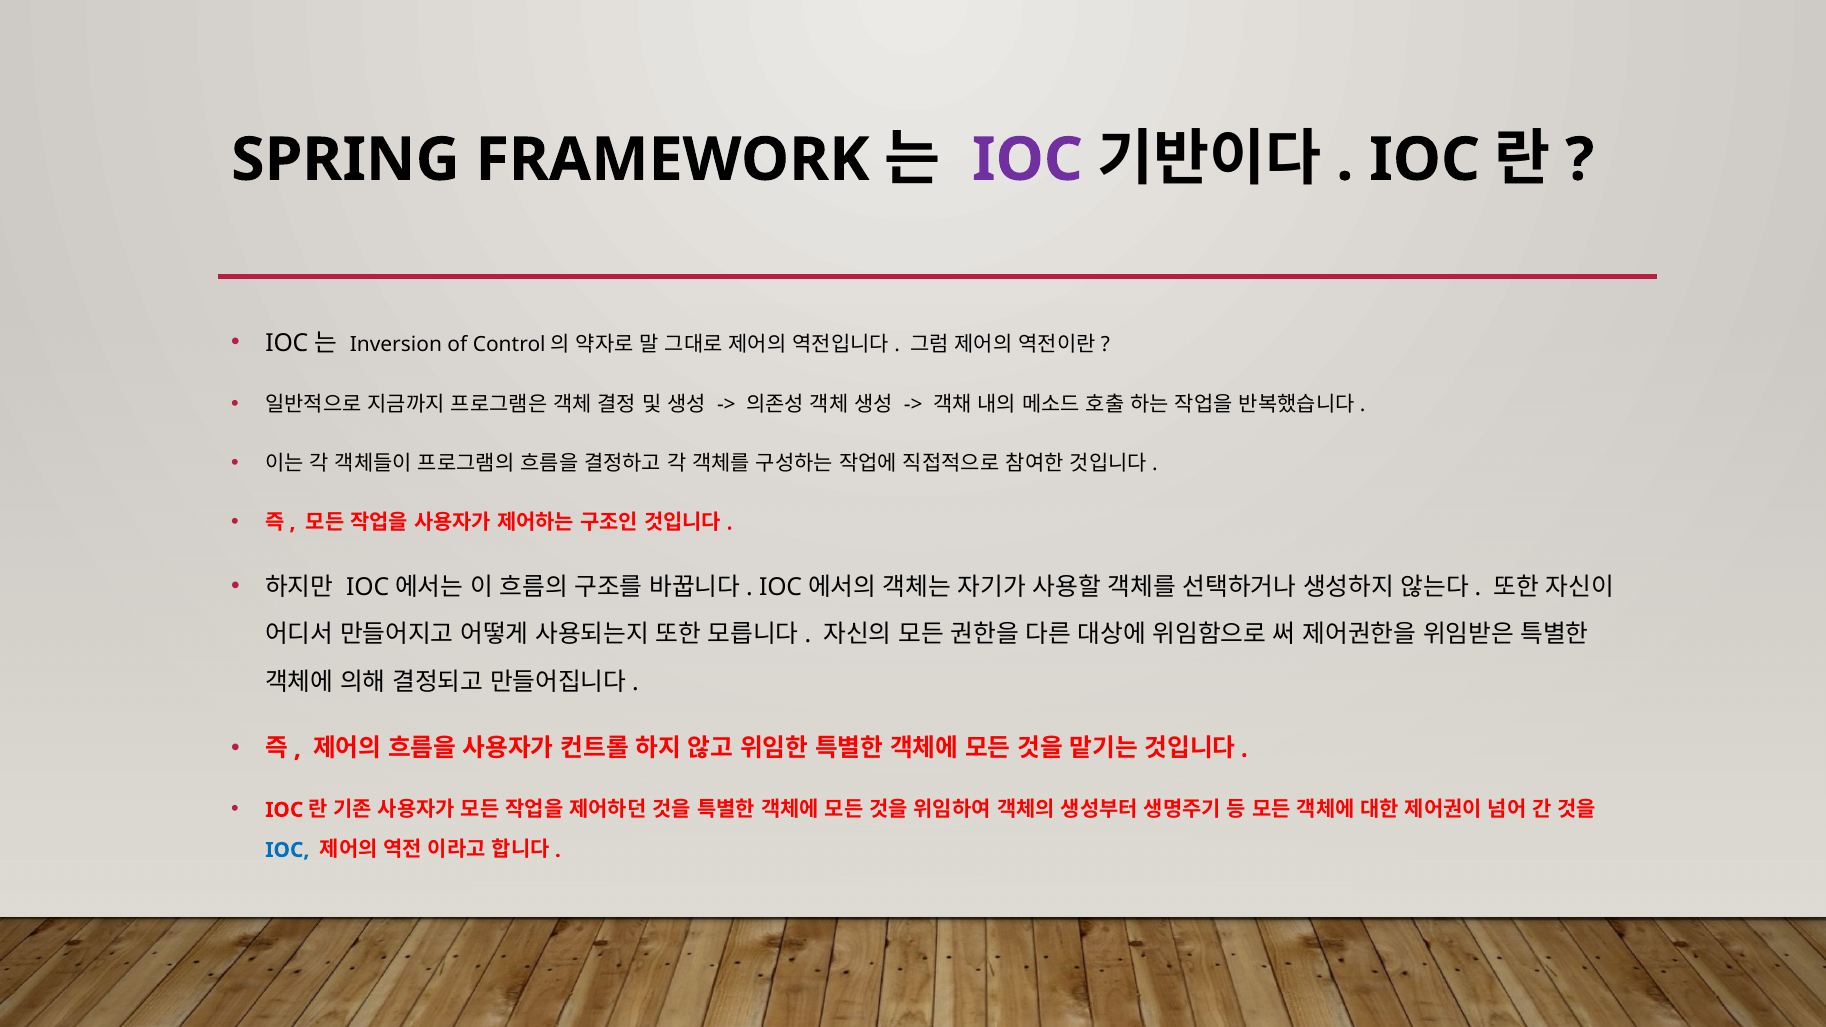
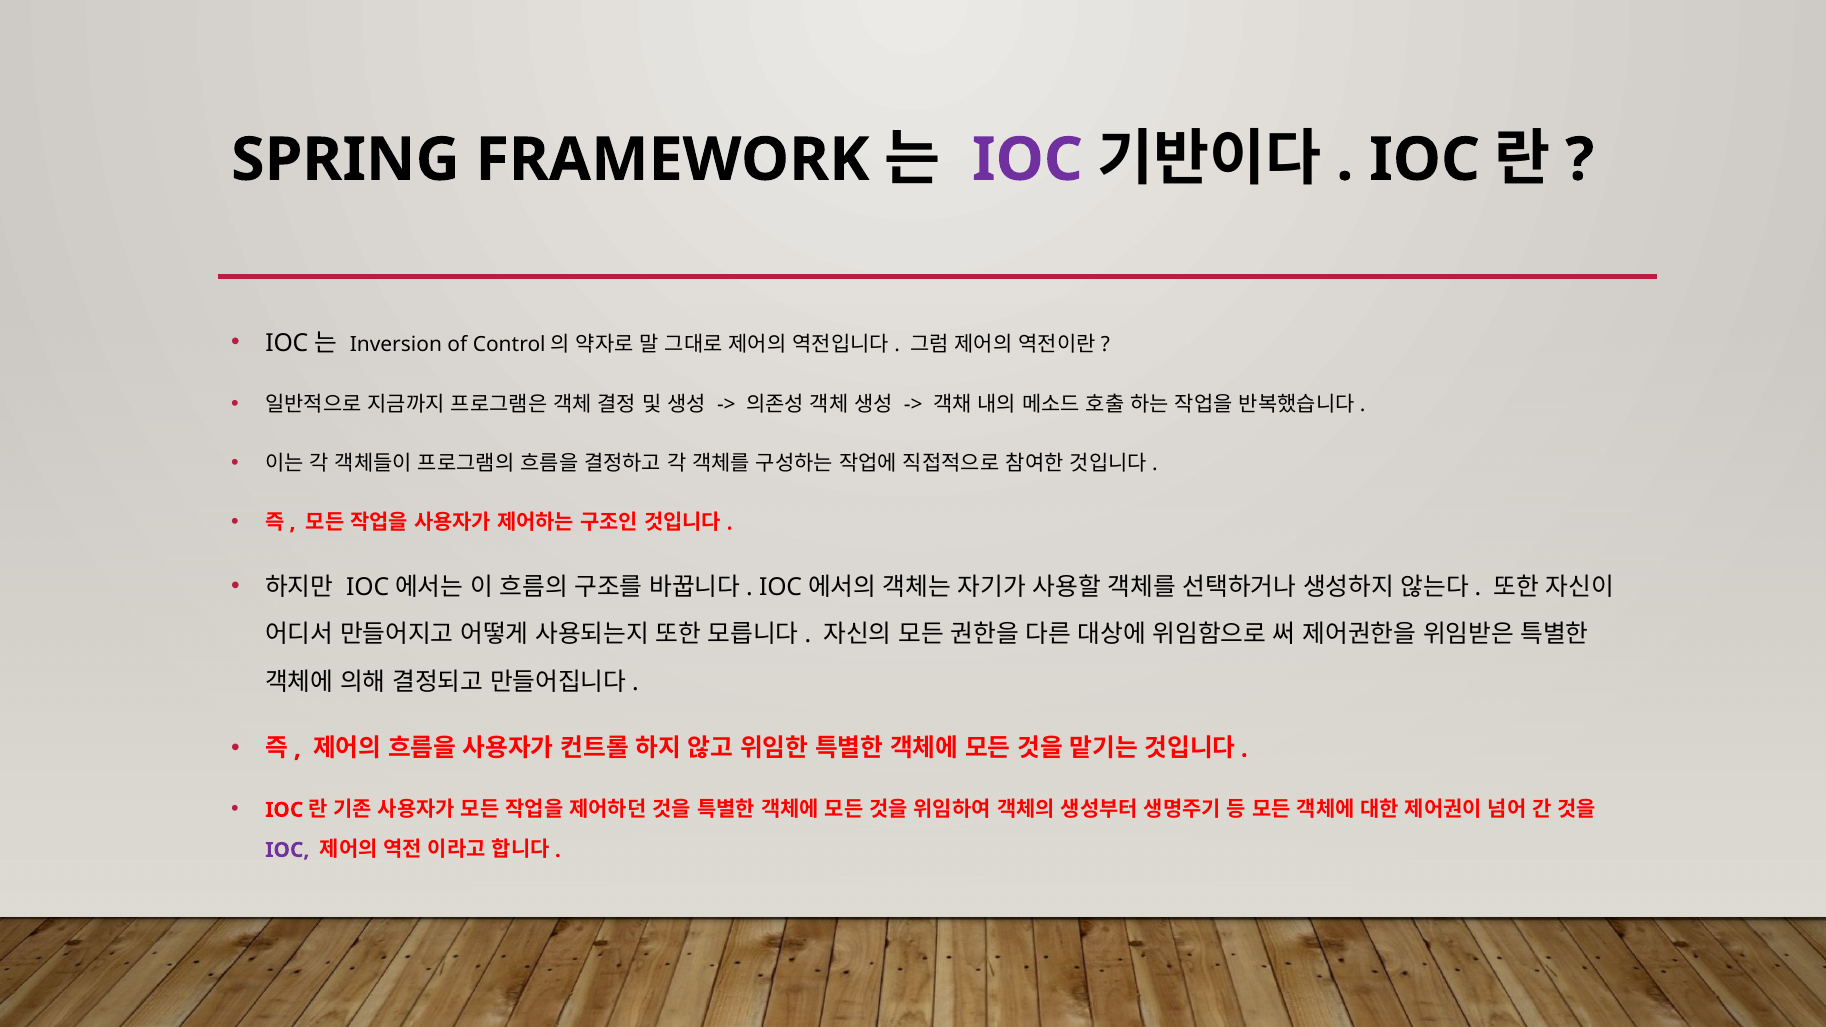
IOC colour: blue -> purple (287, 850)
